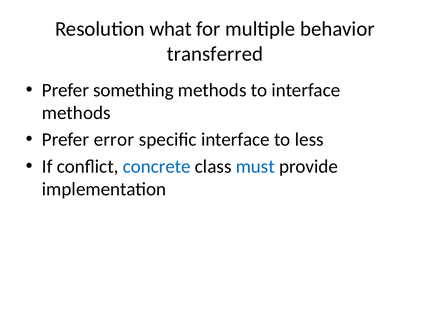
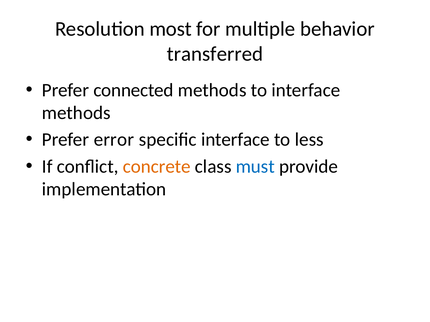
what: what -> most (171, 29)
something: something -> connected (134, 90)
concrete colour: blue -> orange (157, 167)
